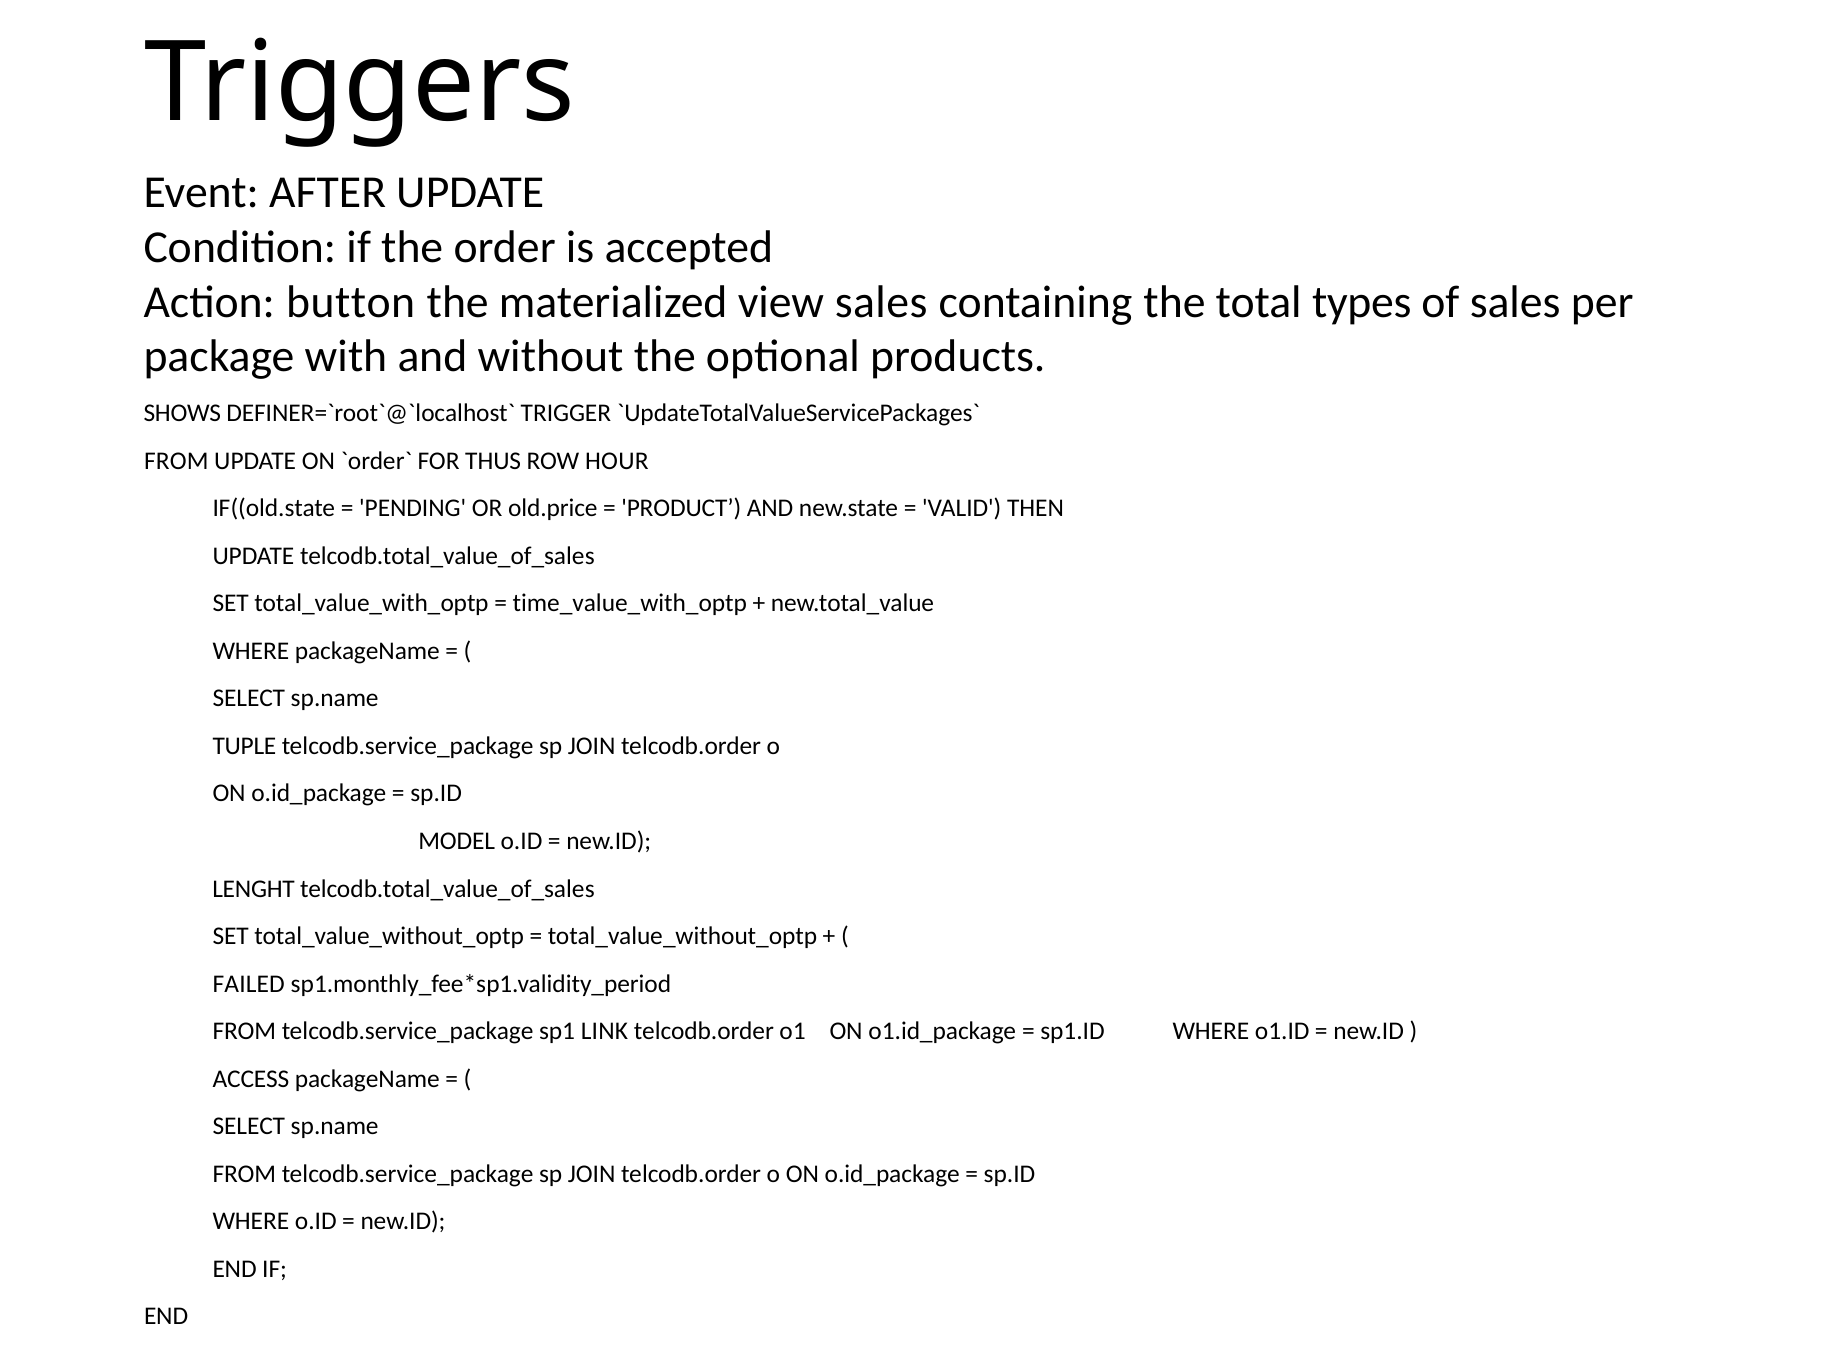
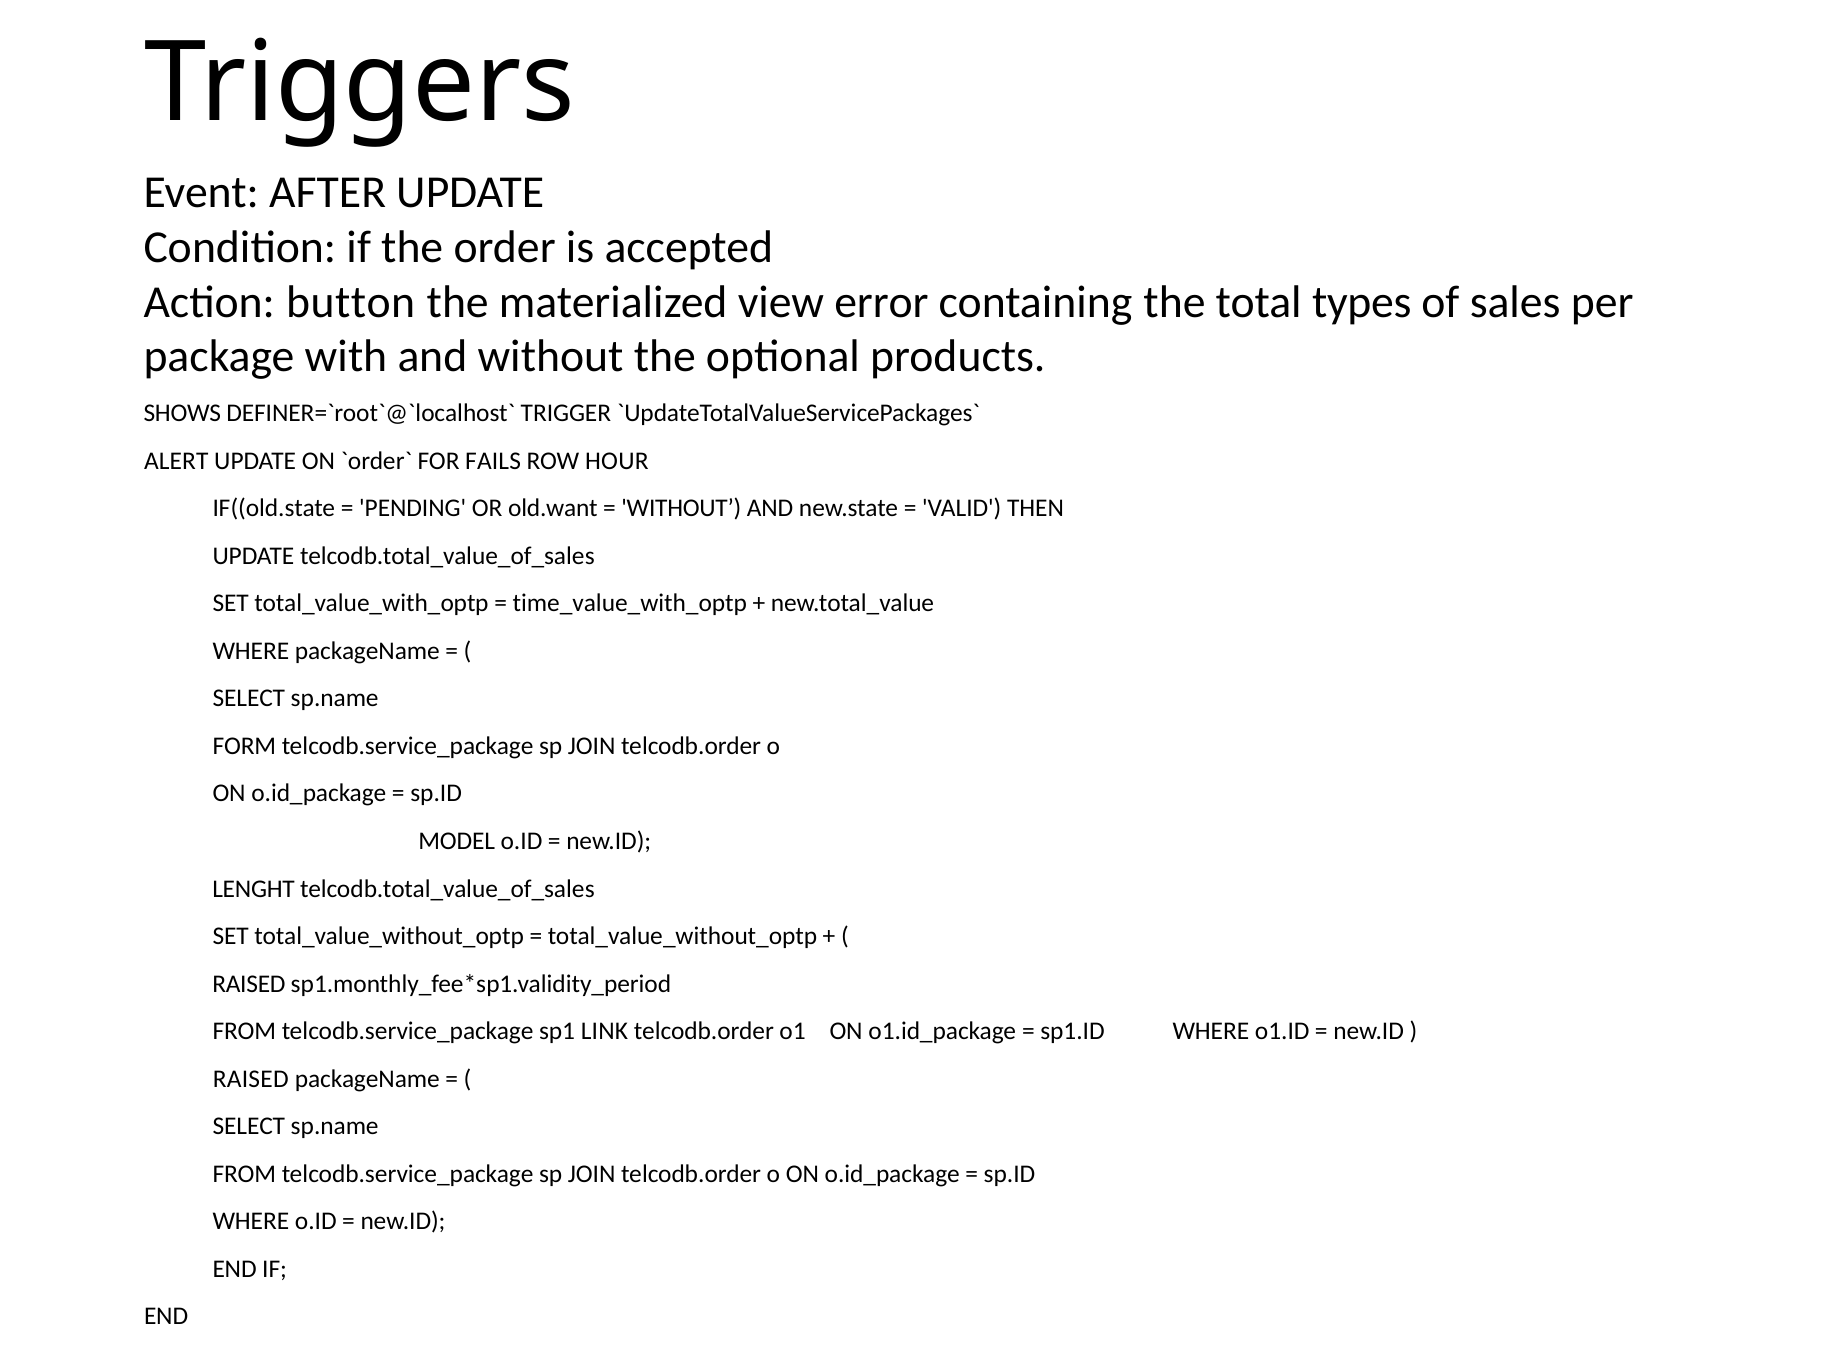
view sales: sales -> error (881, 302)
FROM: FROM -> ALERT (176, 461)
THUS: THUS -> FAILS (493, 461)
old.price: old.price -> old.want (553, 508)
PRODUCT: PRODUCT -> WITHOUT (681, 508)
TUPLE: TUPLE -> FORM (244, 746)
FAILED: FAILED -> RAISED (249, 984)
ACCESS: ACCESS -> RAISED (251, 1079)
